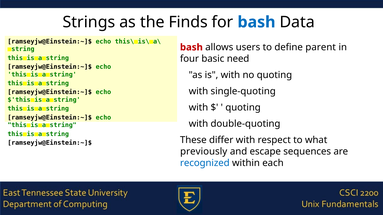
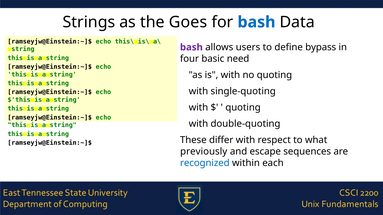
Finds: Finds -> Goes (188, 22)
bash colour: red -> purple (191, 47)
parent: parent -> bypass (321, 47)
